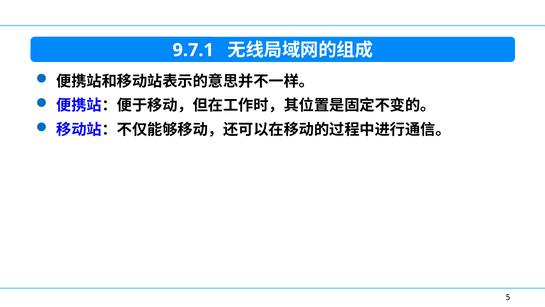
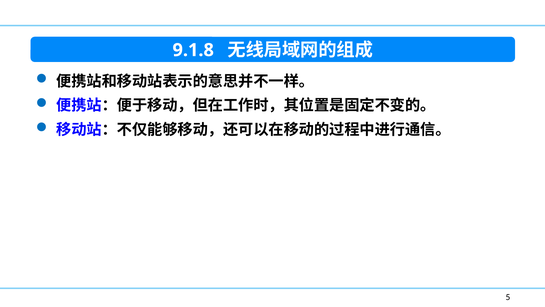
9.7.1: 9.7.1 -> 9.1.8 (193, 50)
